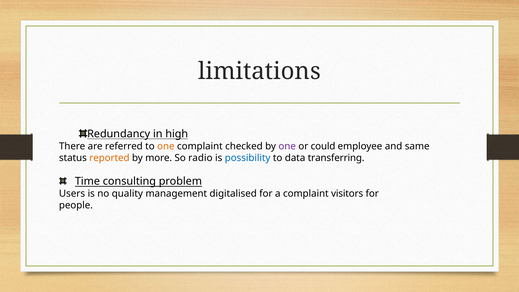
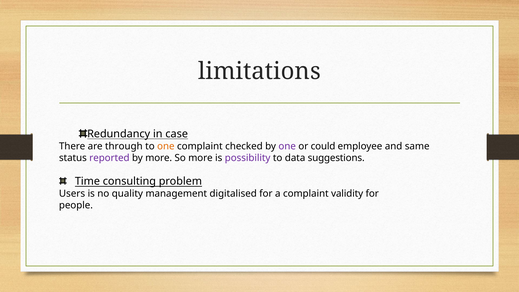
high: high -> case (177, 134)
referred: referred -> through (124, 146)
reported colour: orange -> purple (109, 158)
So radio: radio -> more (200, 158)
possibility colour: blue -> purple (248, 158)
transferring: transferring -> suggestions (336, 158)
visitors: visitors -> validity (347, 194)
